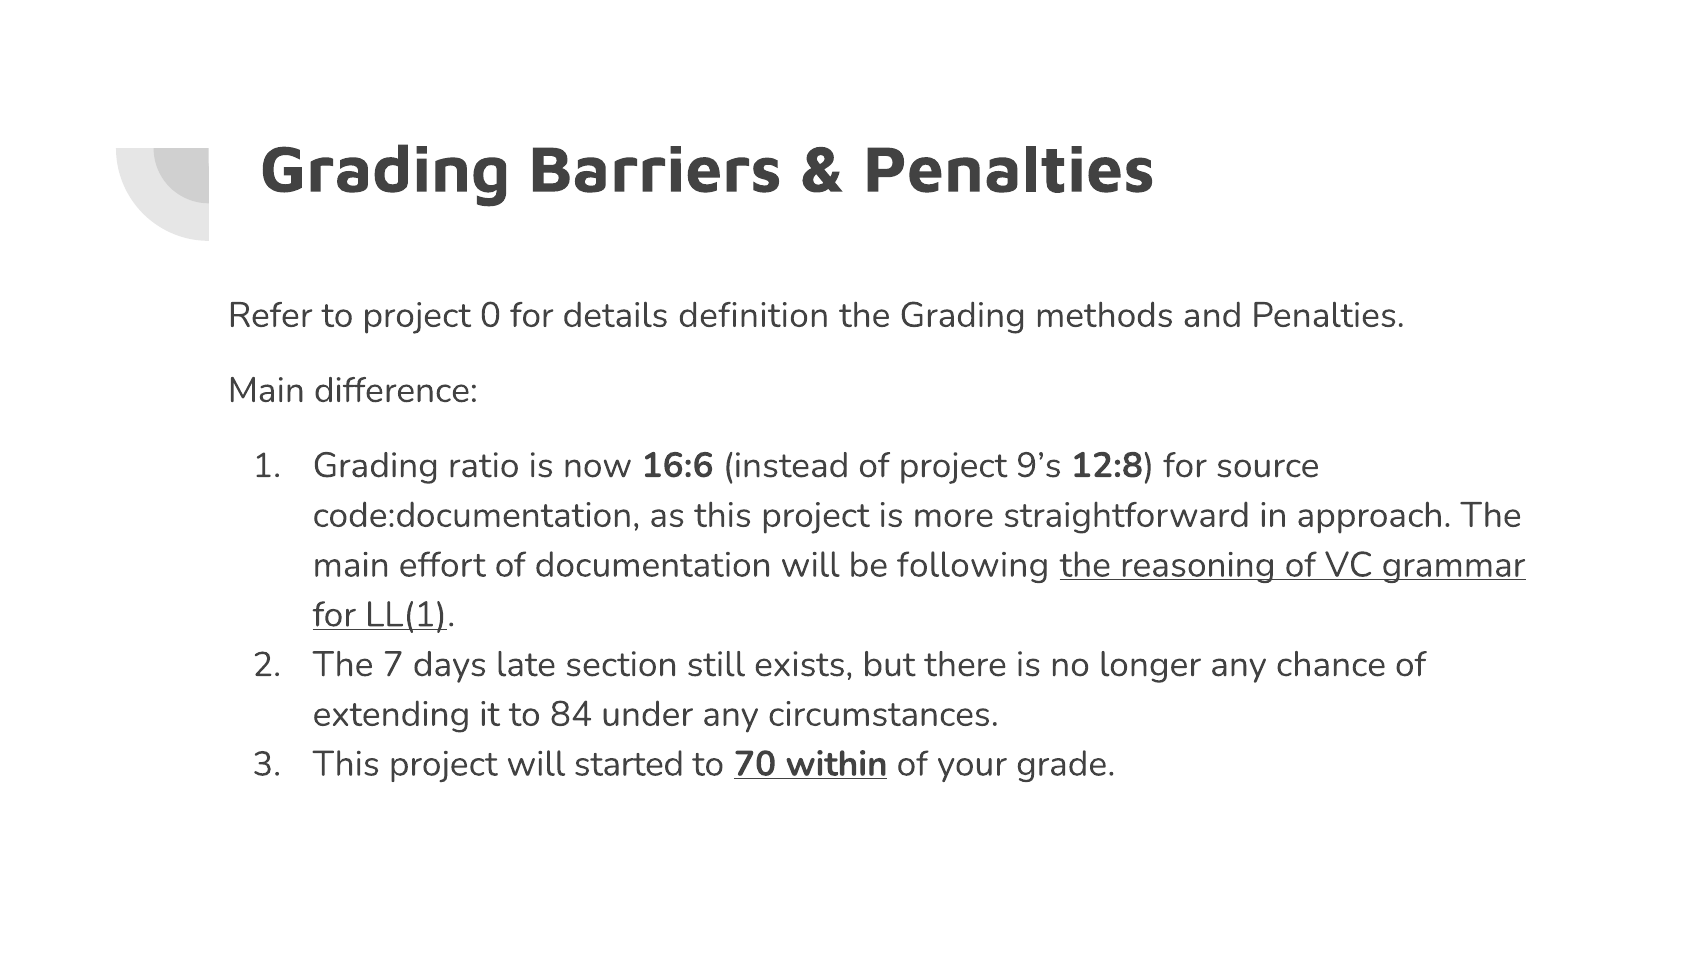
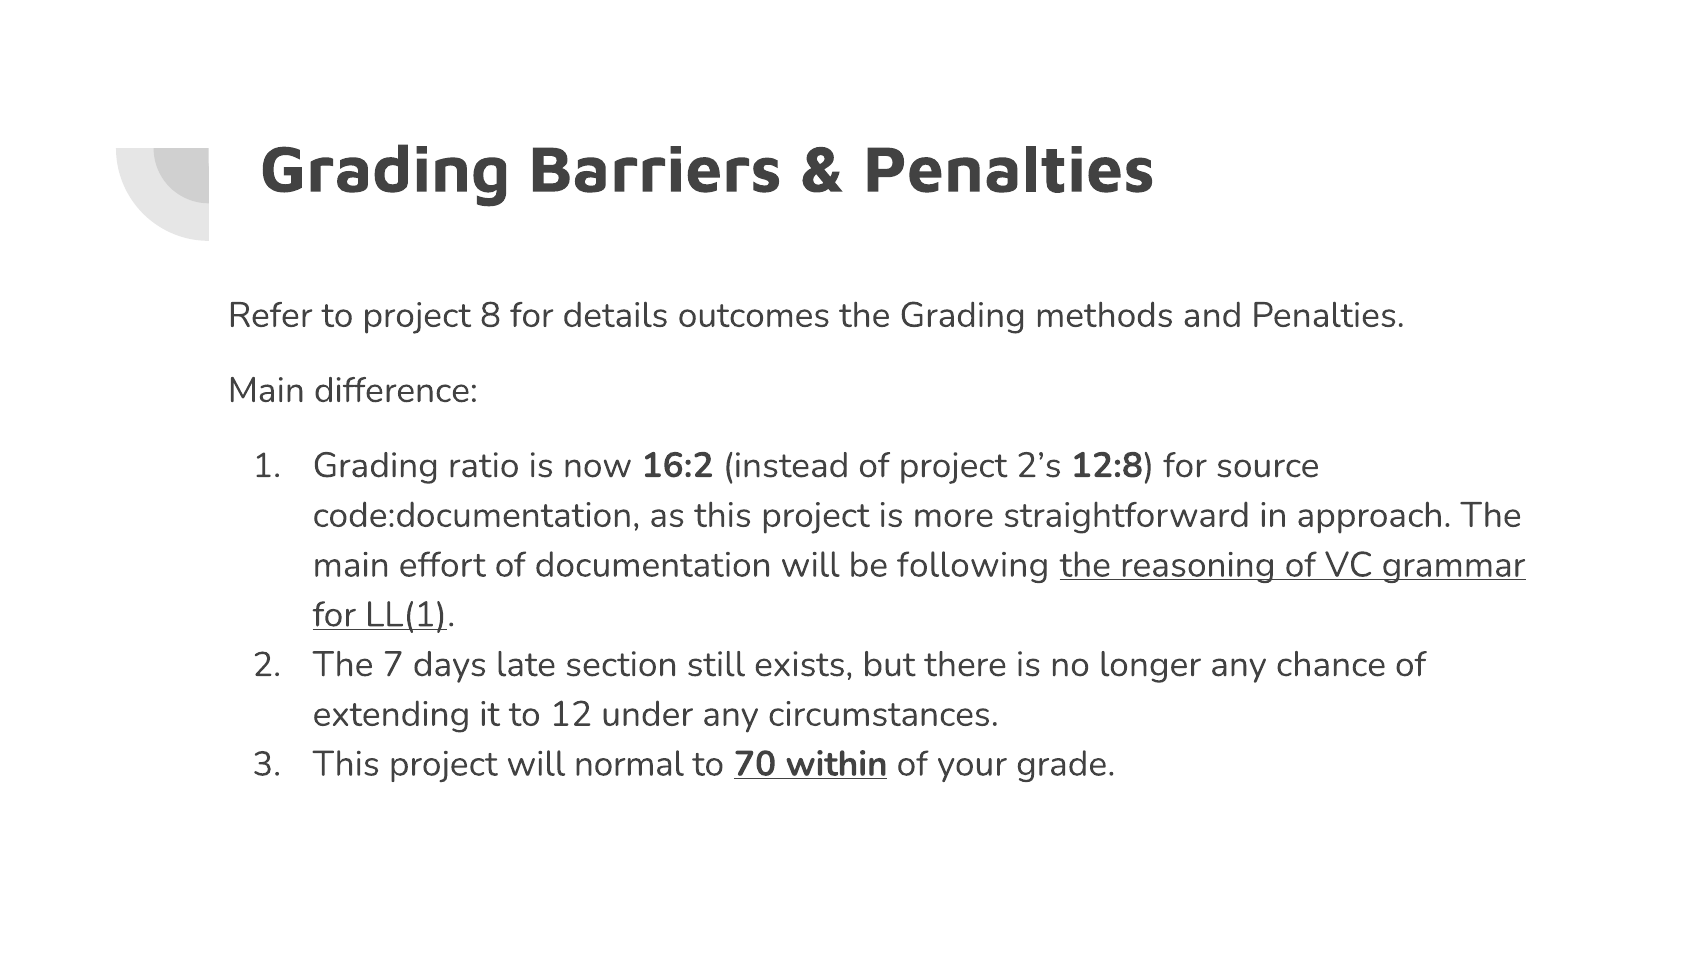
0: 0 -> 8 (490, 315)
definition: definition -> outcomes (754, 315)
16:6: 16:6 -> 16:2 (677, 465)
9’s: 9’s -> 2’s (1039, 465)
84: 84 -> 12 (571, 714)
started: started -> normal (629, 764)
